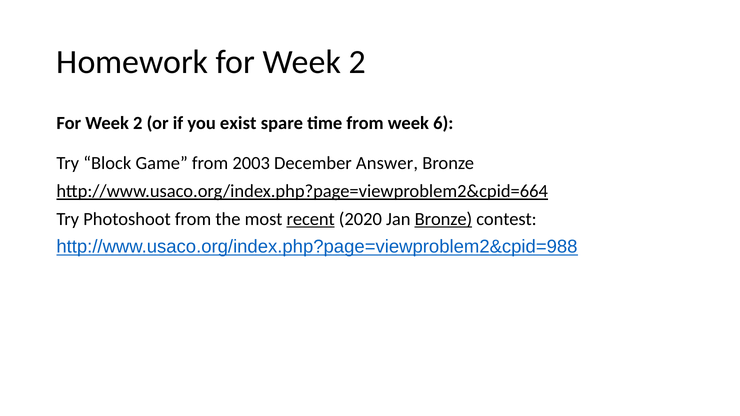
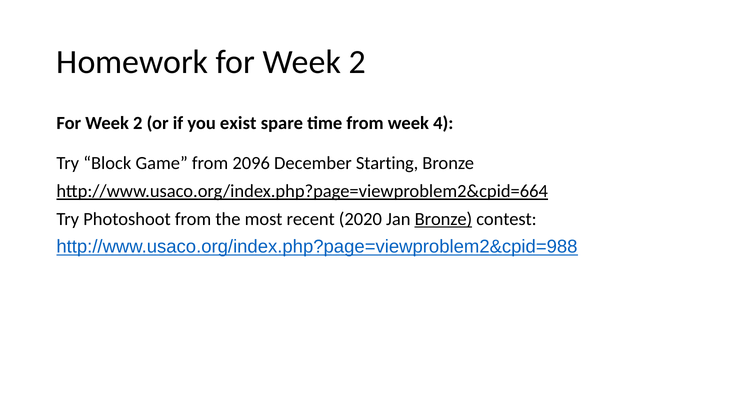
6: 6 -> 4 (443, 123)
2003: 2003 -> 2096 (251, 163)
Answer: Answer -> Starting (387, 163)
recent underline: present -> none (311, 219)
